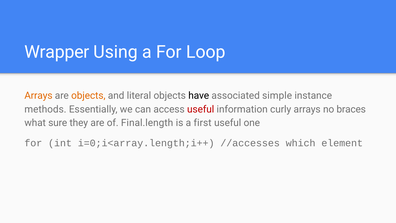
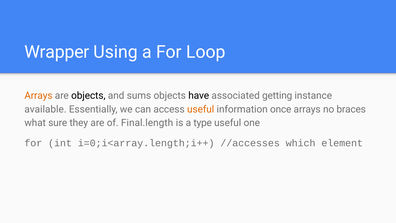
objects colour: orange -> black (88, 95)
literal: literal -> sums (139, 95)
simple: simple -> getting (277, 95)
methods: methods -> available (45, 109)
useful colour: red -> orange (201, 109)
curly: curly -> once (281, 109)
first: first -> type (203, 123)
